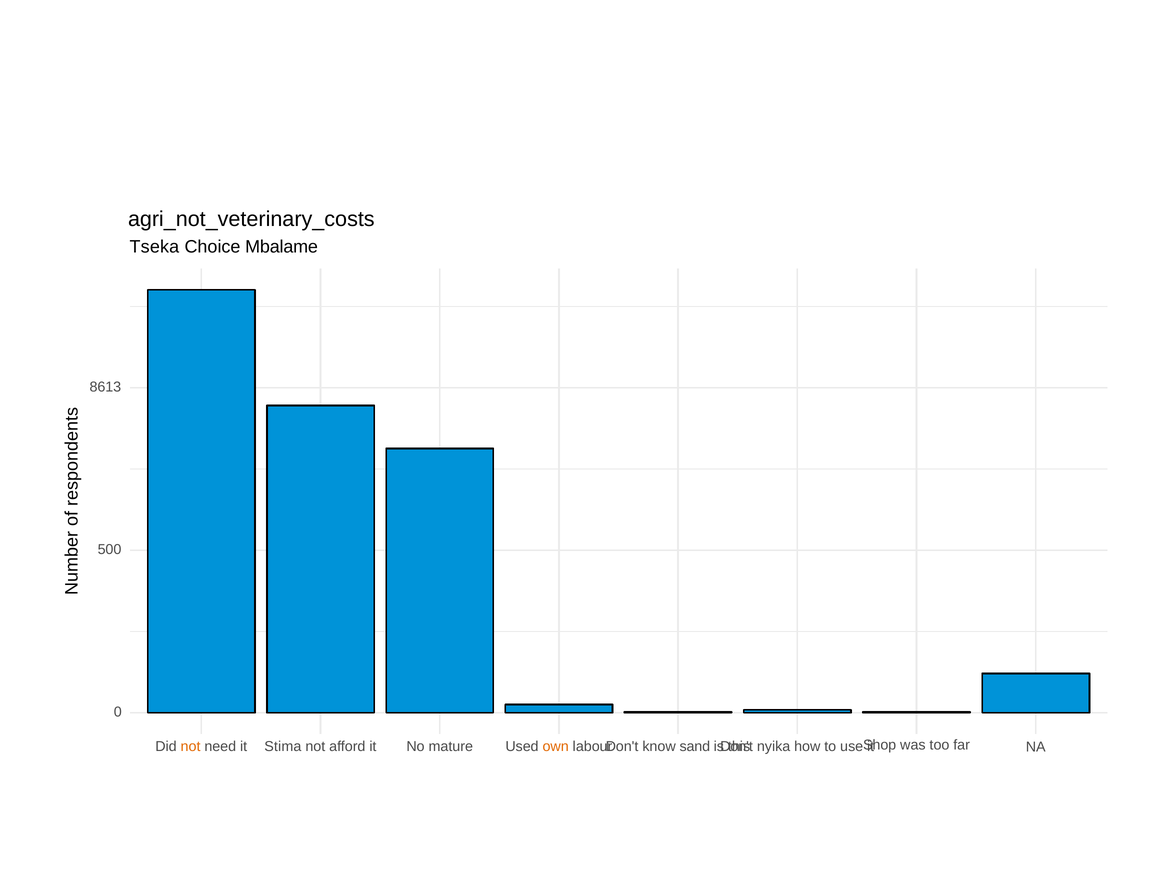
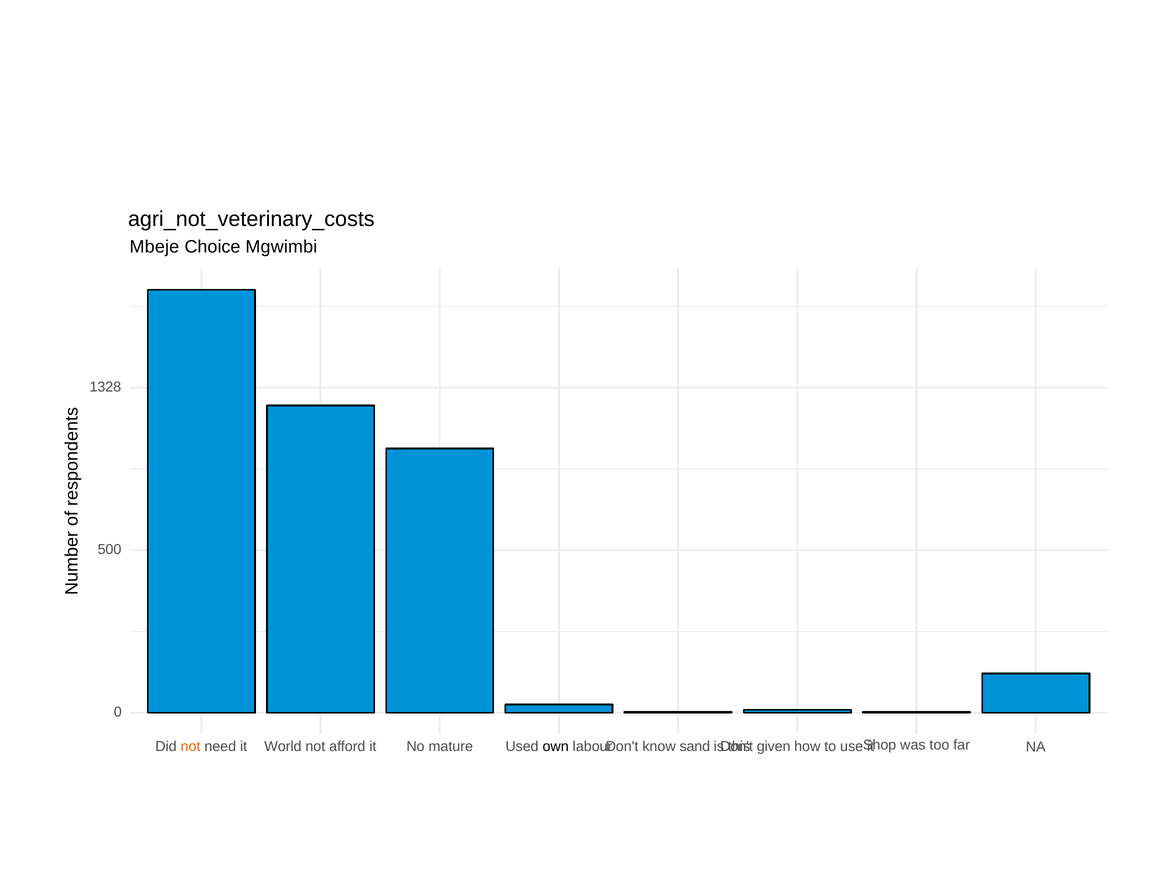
Tseka: Tseka -> Mbeje (154, 247)
Mbalame: Mbalame -> Mgwimbi (281, 247)
8613: 8613 -> 1328 (105, 387)
Stima: Stima -> World (283, 747)
own colour: orange -> black (556, 747)
nyika: nyika -> given (774, 747)
